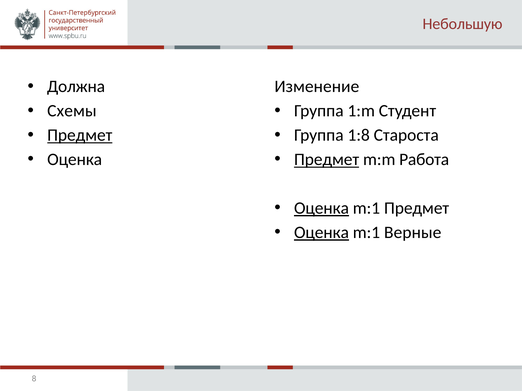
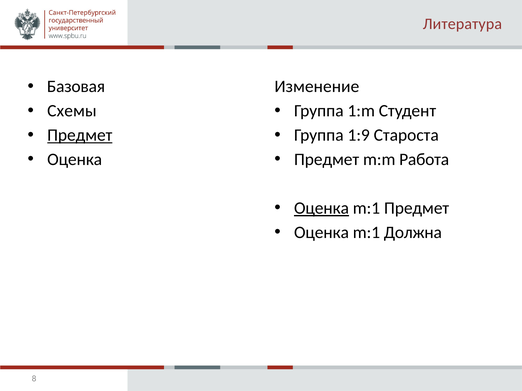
Небольшую: Небольшую -> Литература (462, 24)
Должна: Должна -> Базовая (76, 87)
1:8: 1:8 -> 1:9 (359, 135)
Предмет underline: present -> none (327, 160)
Оценка underline: present -> none (321, 233)
Верные: Верные -> Должна (413, 233)
